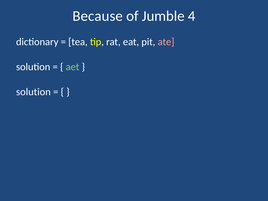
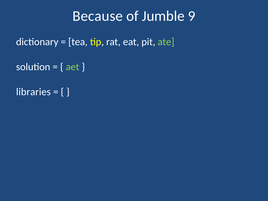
4: 4 -> 9 (192, 16)
ate colour: pink -> light green (166, 42)
solution: solution -> libraries (33, 92)
